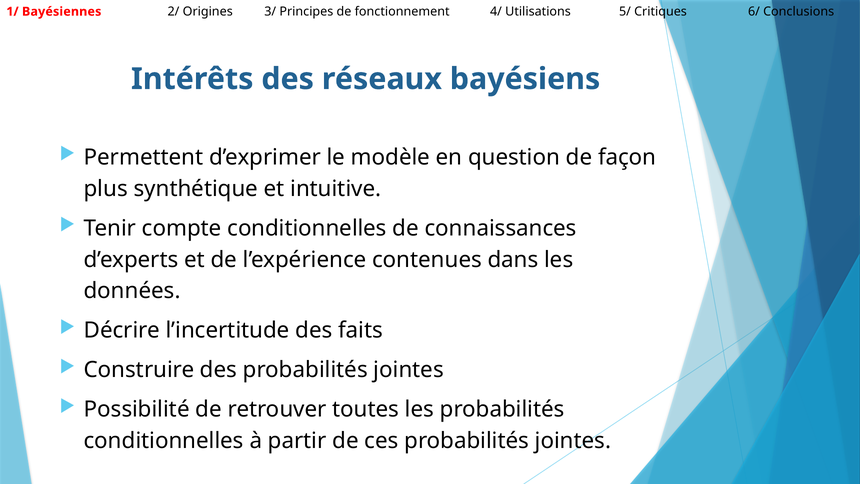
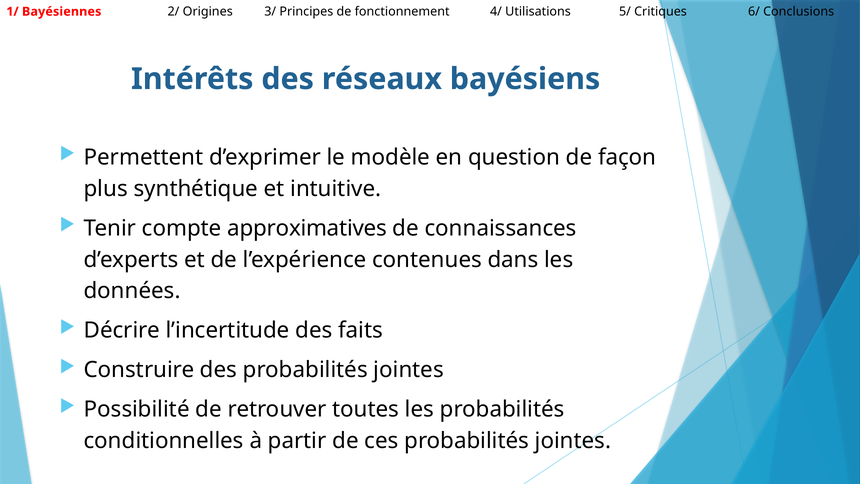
compte conditionnelles: conditionnelles -> approximatives (307, 228)
